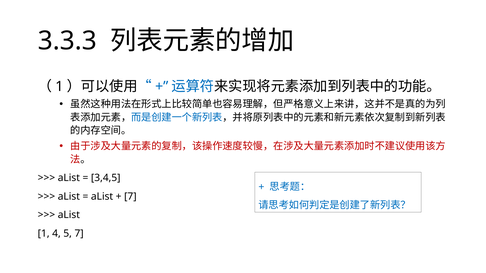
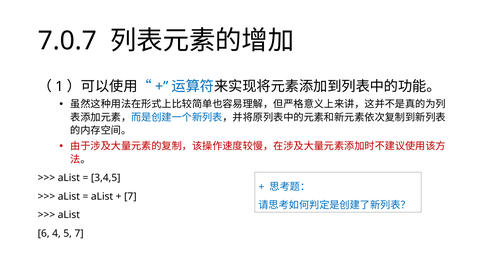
3.3.3: 3.3.3 -> 7.0.7 (67, 41)
1: 1 -> 6 (44, 234)
